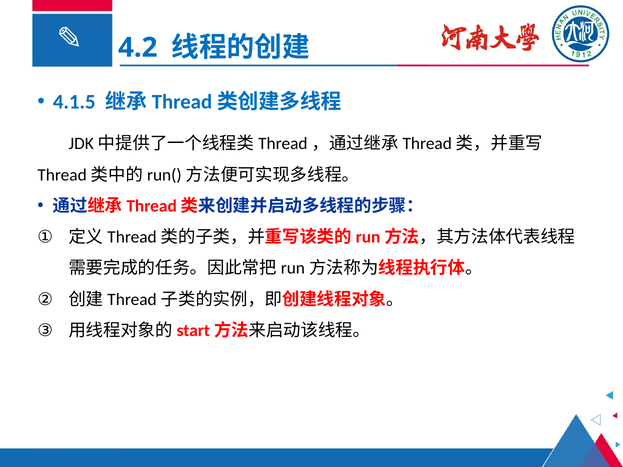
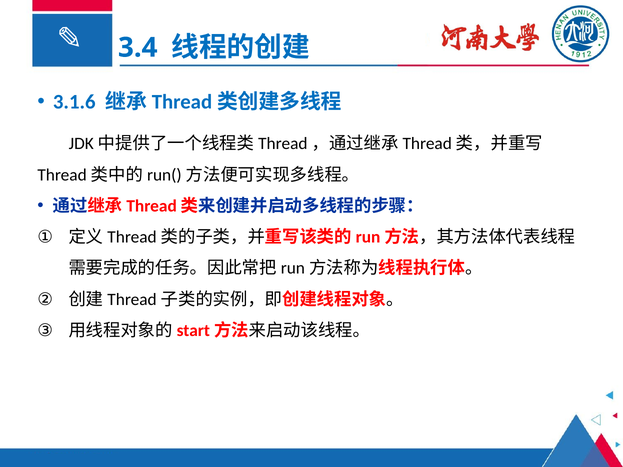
4.2: 4.2 -> 3.4 (138, 48)
4.1.5: 4.1.5 -> 3.1.6 (74, 102)
